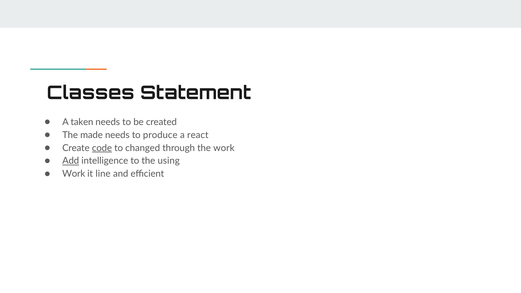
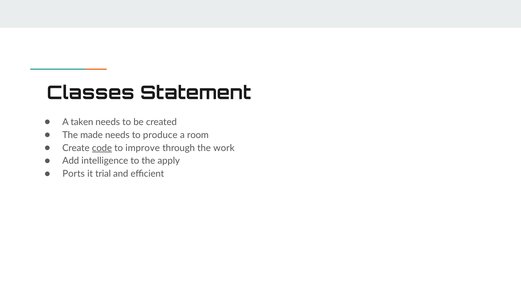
react: react -> room (198, 135)
changed: changed -> improve (143, 148)
Add underline: present -> none (71, 161)
using: using -> apply (169, 161)
Work: Work -> Ports (74, 174)
line: line -> trial (103, 174)
